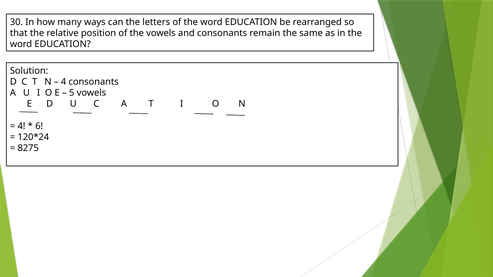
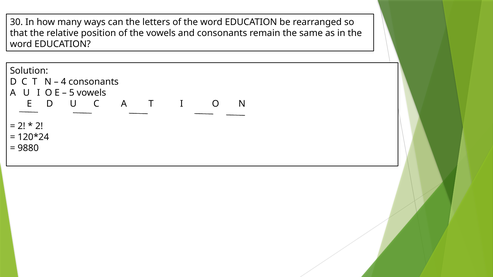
4: 4 -> 2 (21, 126)
6: 6 -> 2 (39, 126)
8275: 8275 -> 9880 (28, 148)
